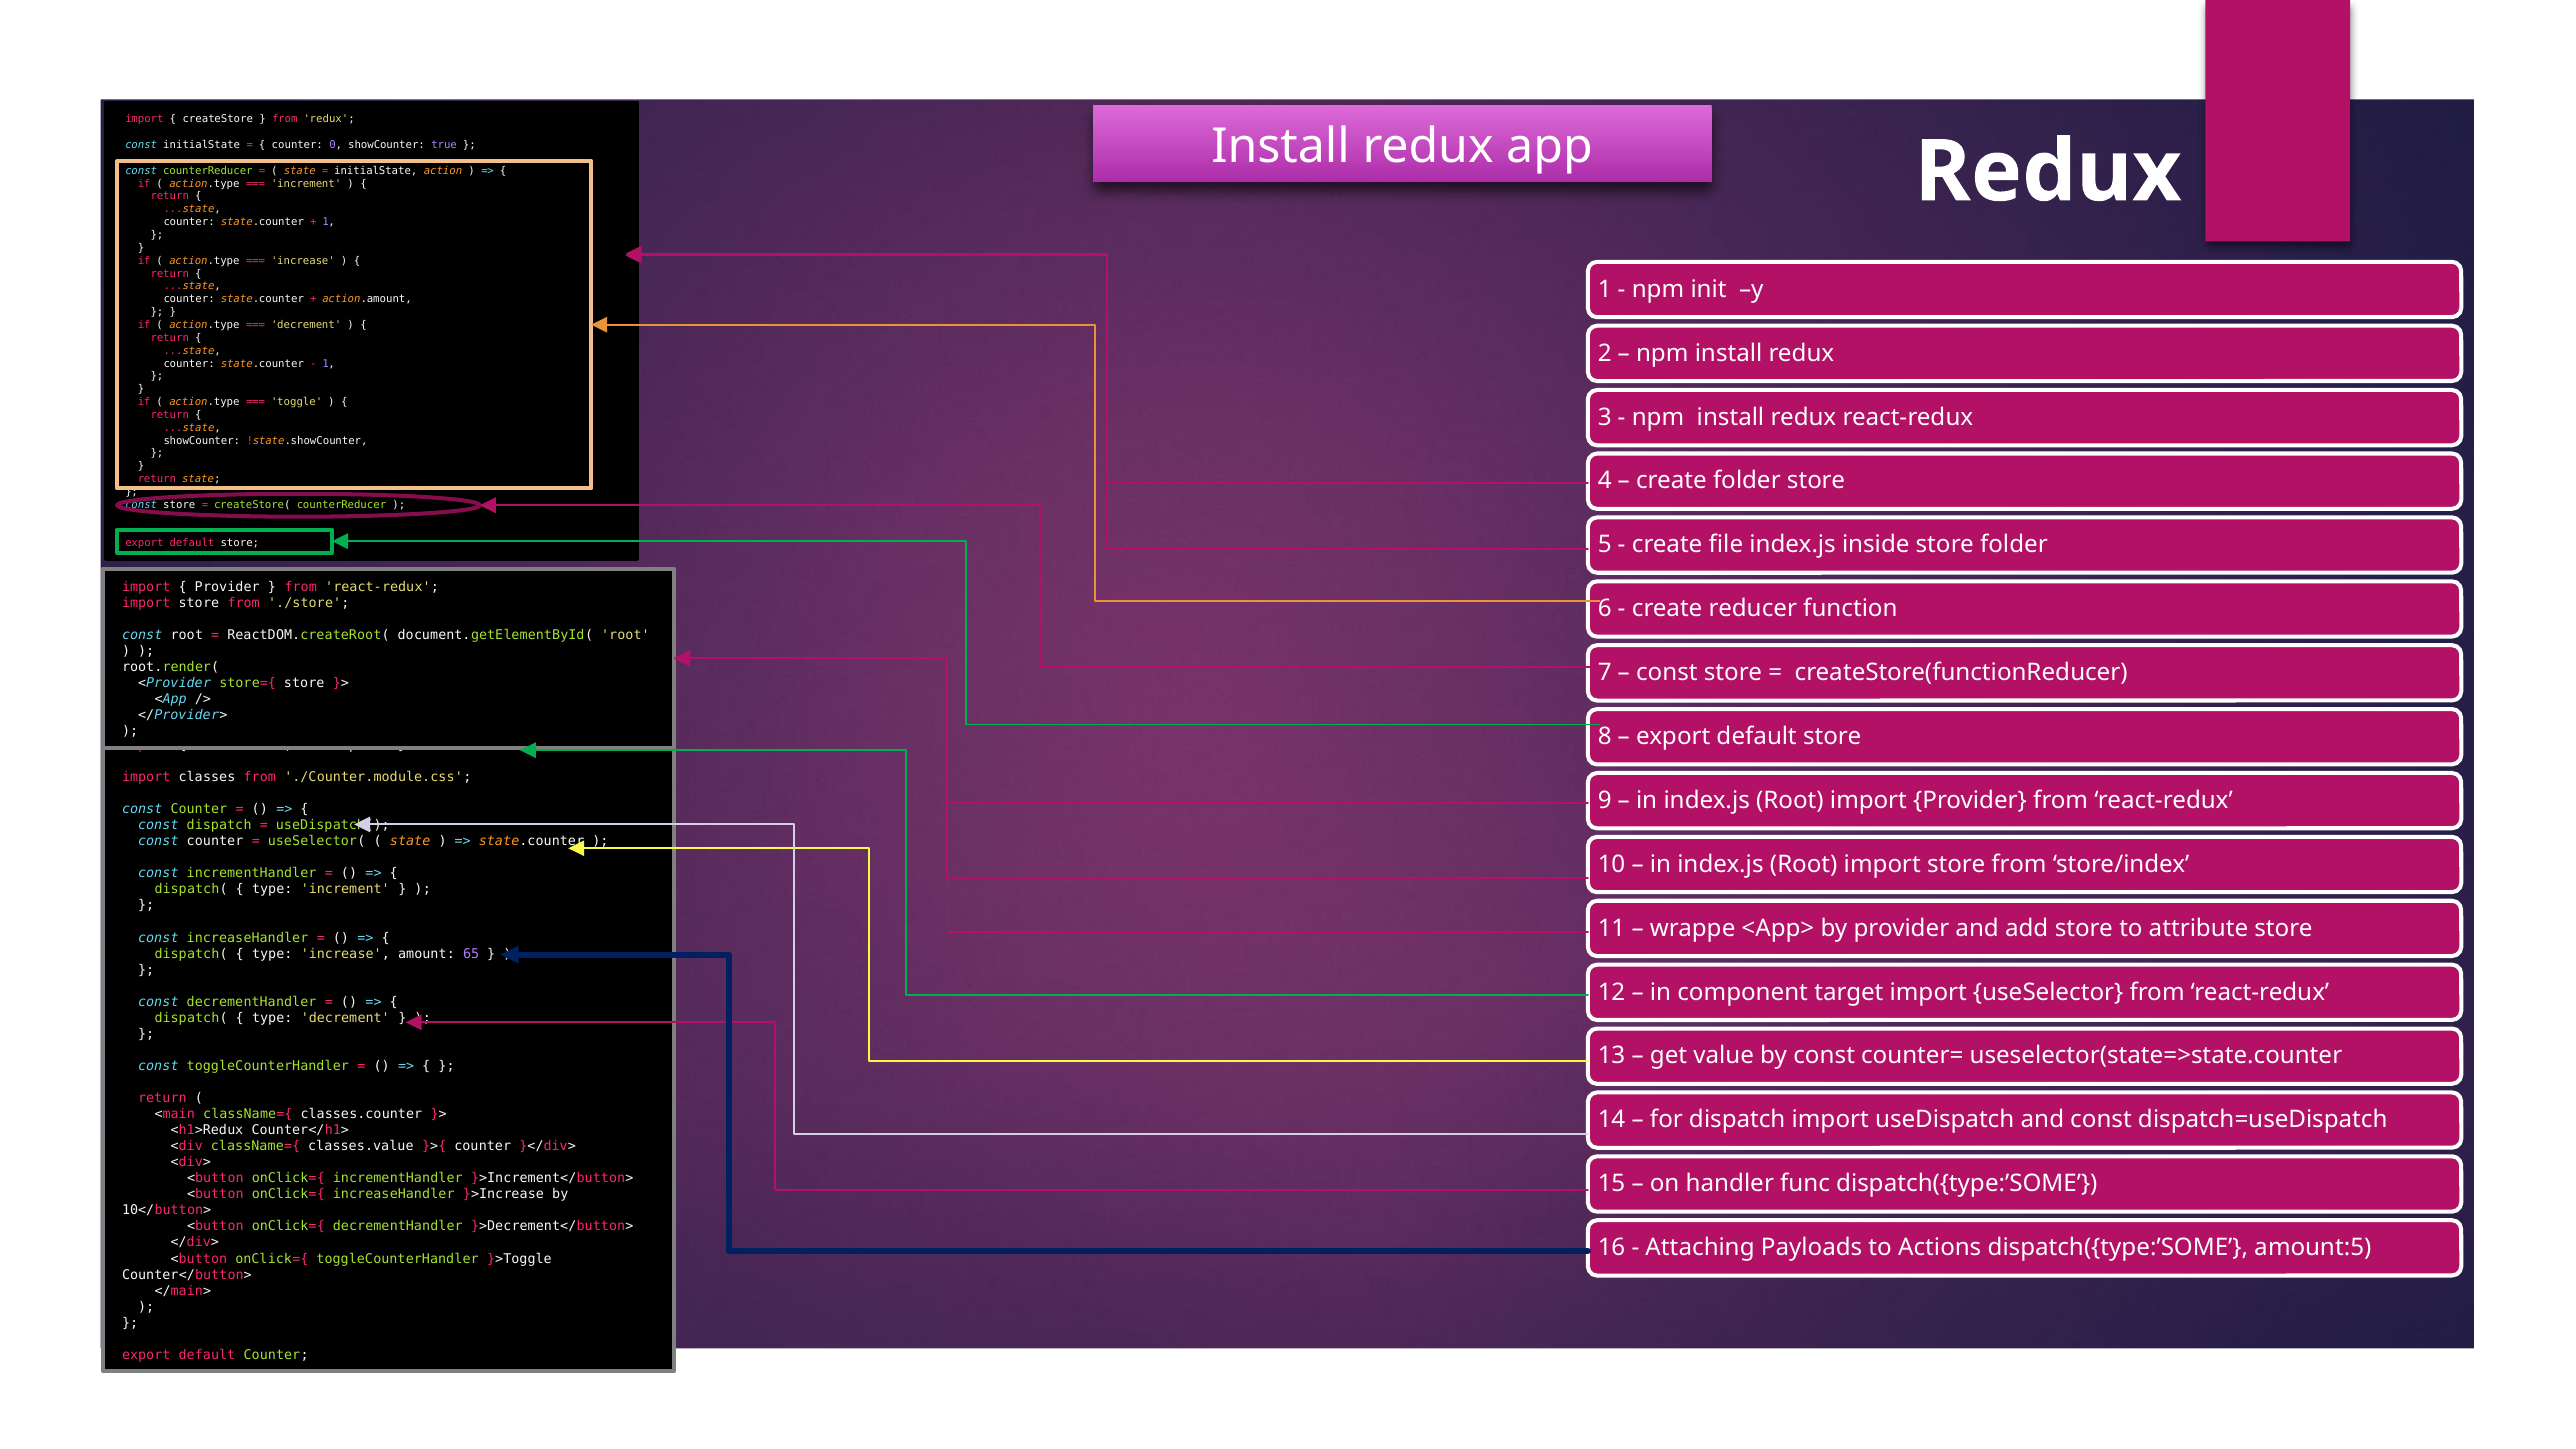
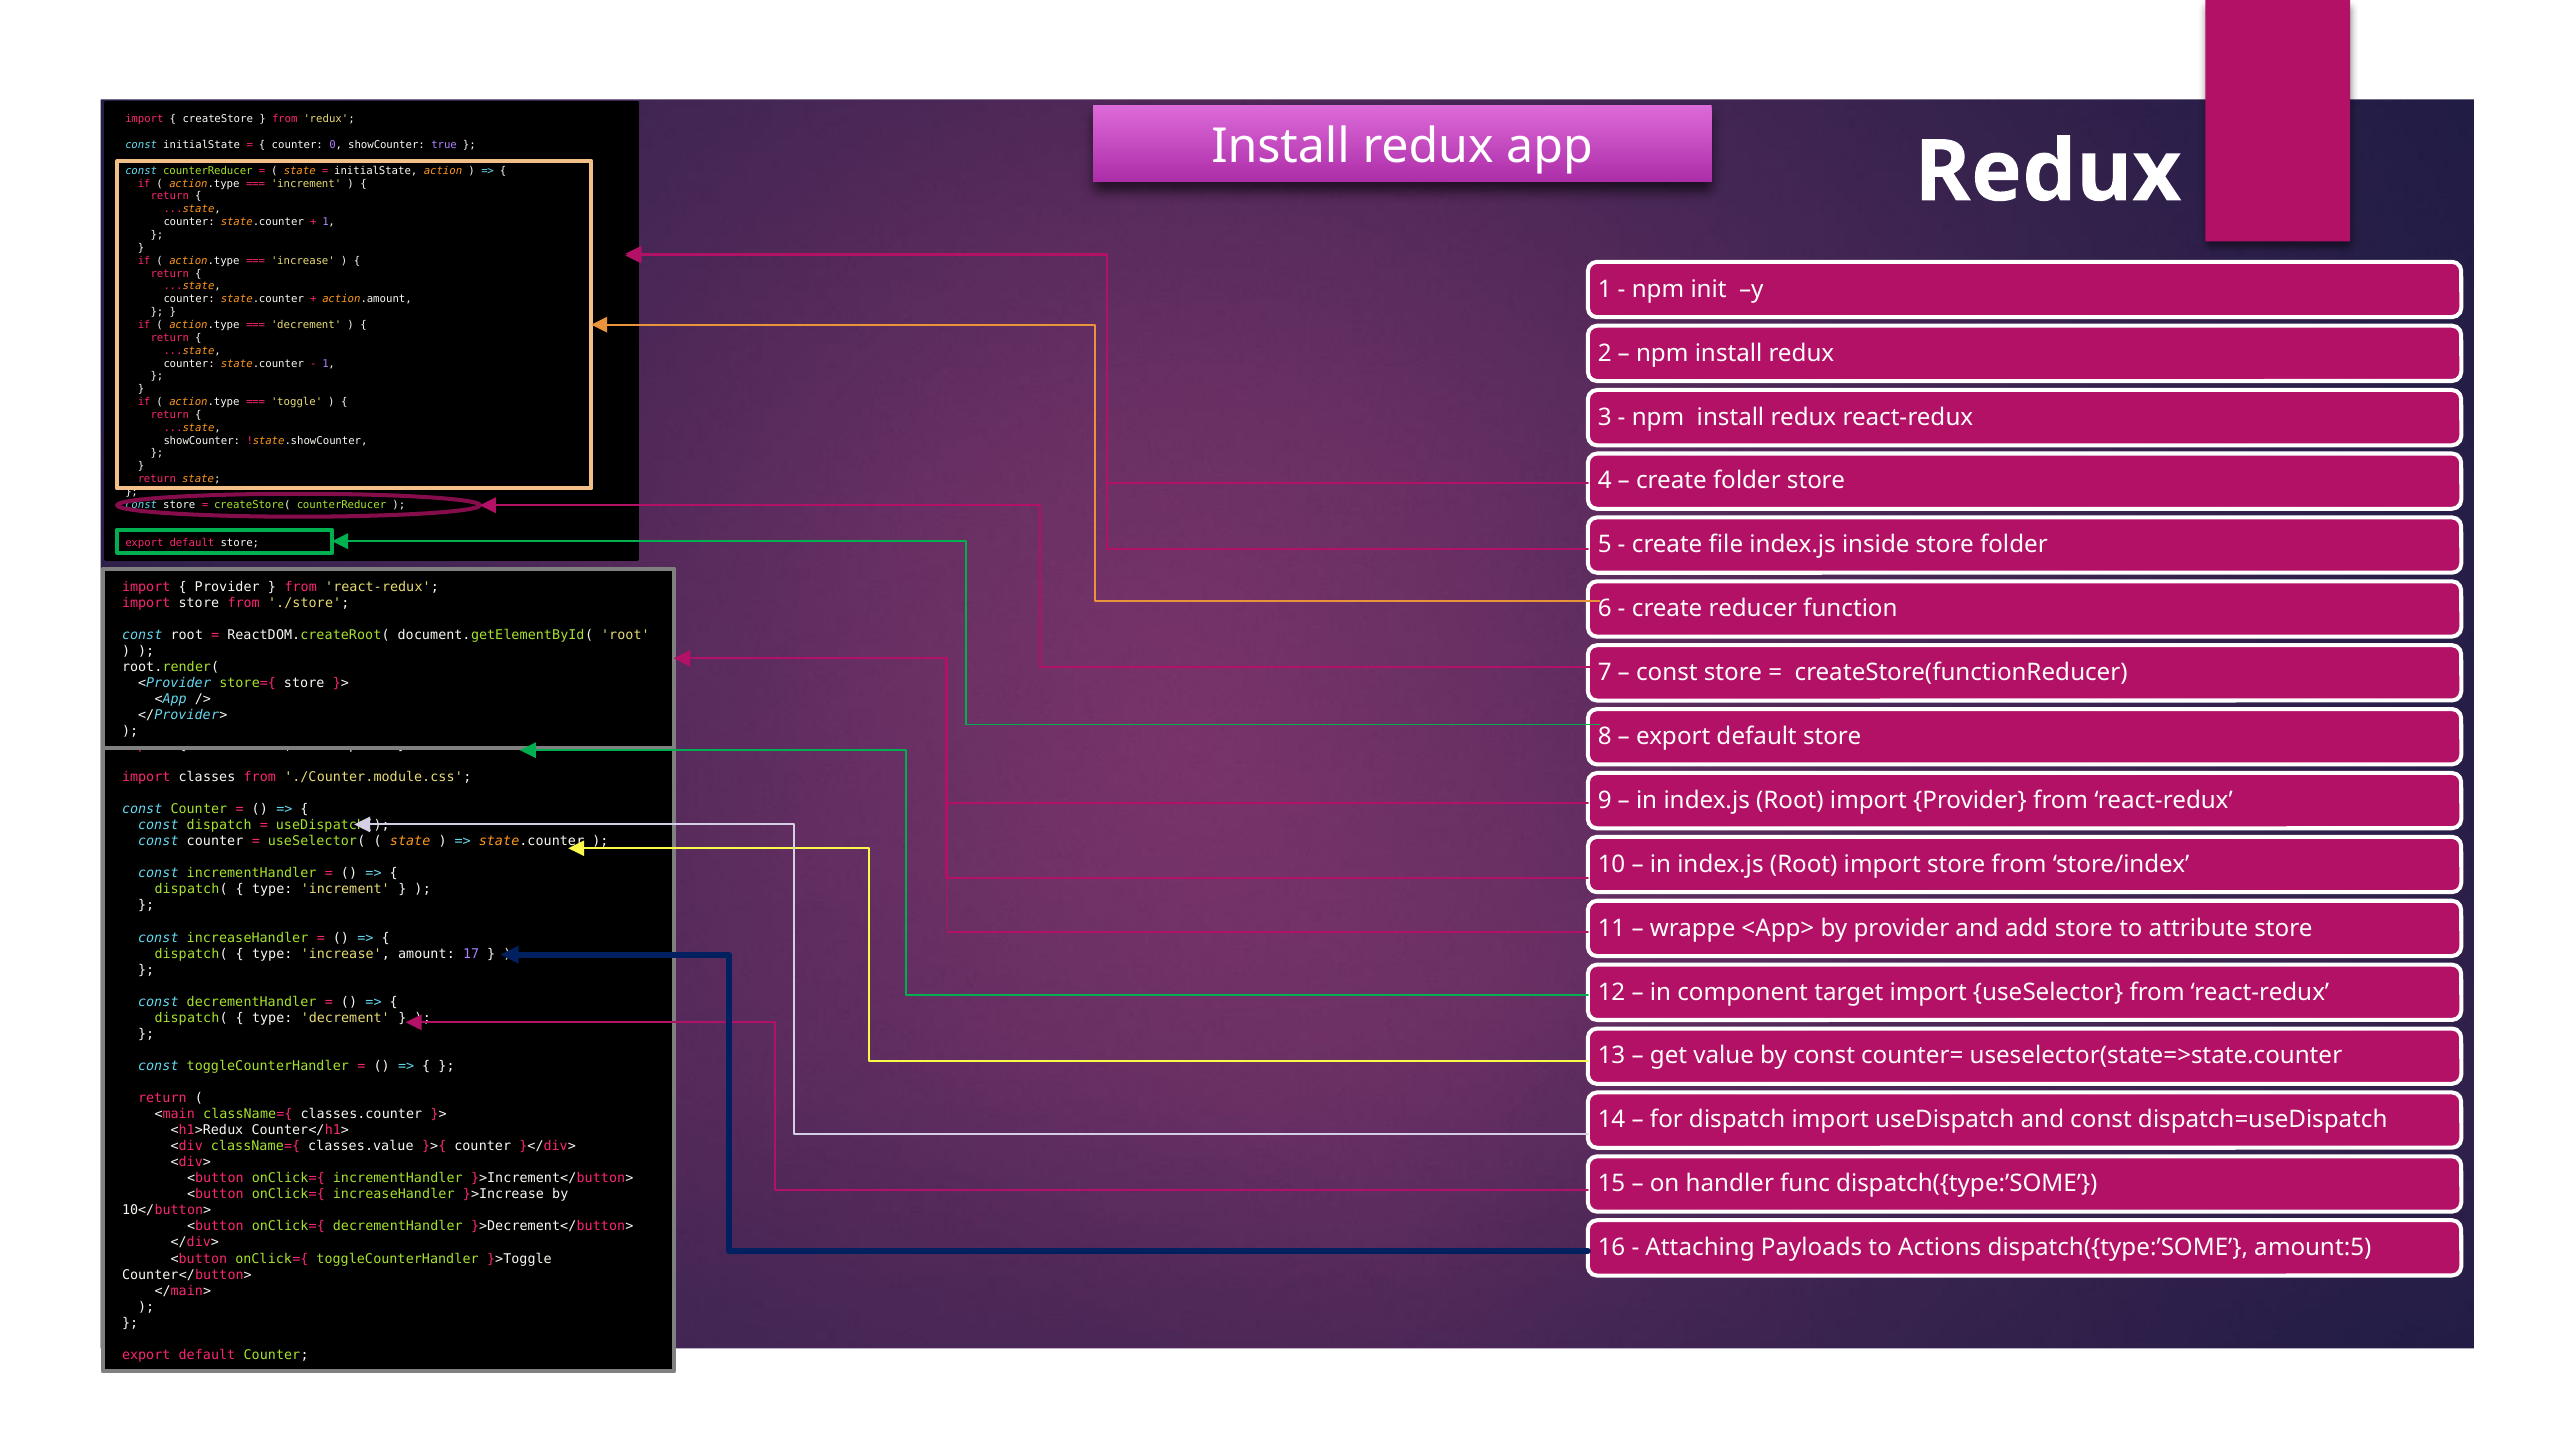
65: 65 -> 17 (471, 954)
